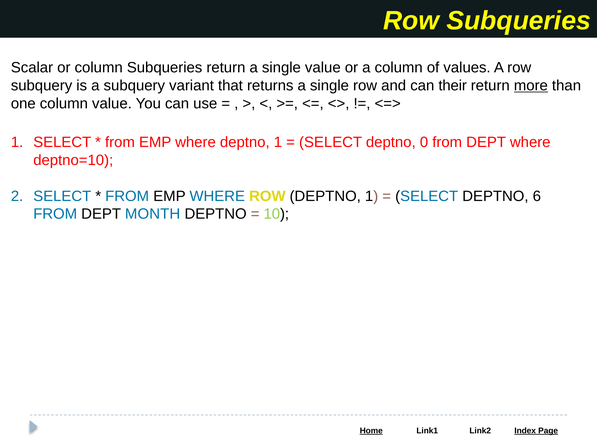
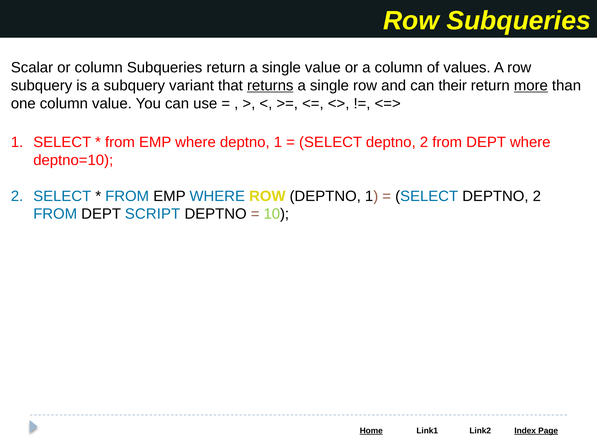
returns underline: none -> present (270, 86)
0: 0 -> 2 (424, 142)
6: 6 -> 2 (537, 196)
MONTH: MONTH -> SCRIPT (153, 214)
